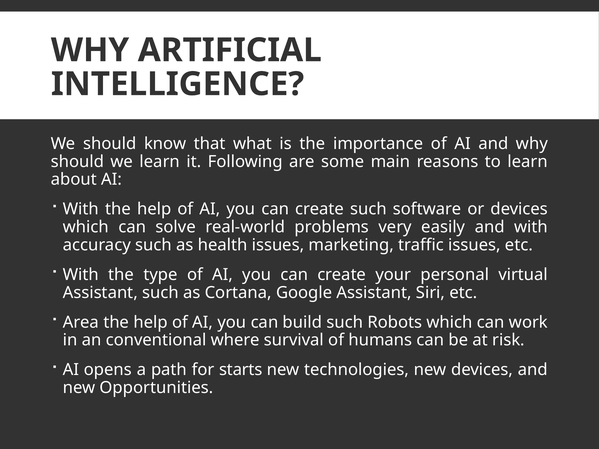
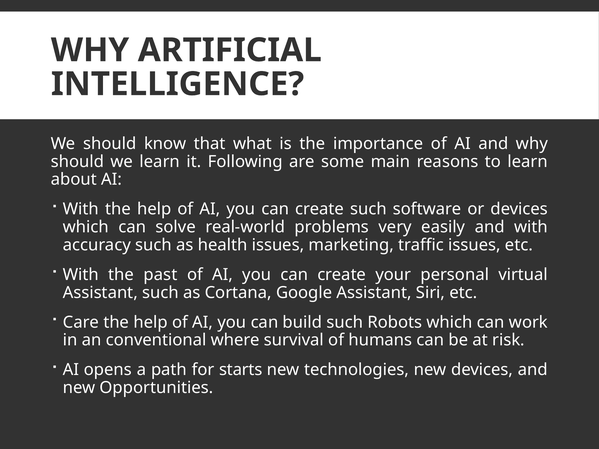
type: type -> past (160, 275)
Area: Area -> Care (81, 322)
